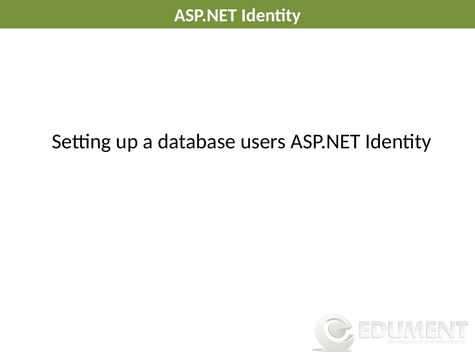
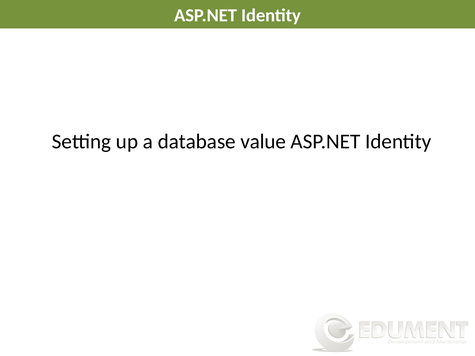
users: users -> value (263, 142)
